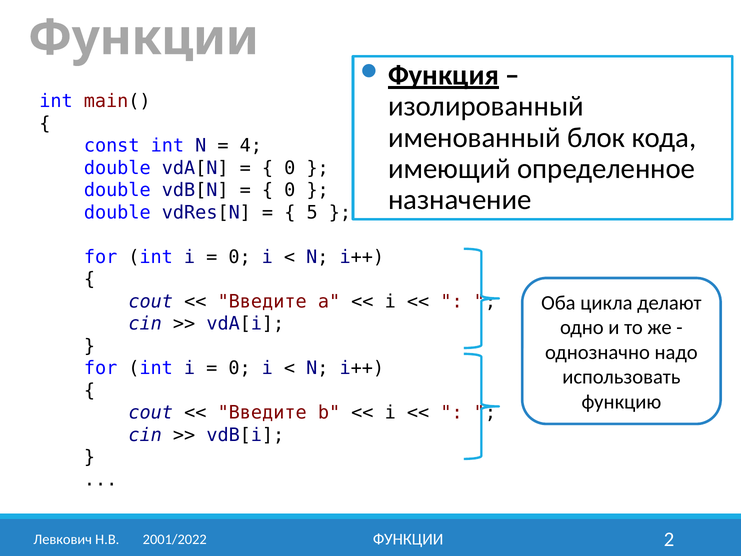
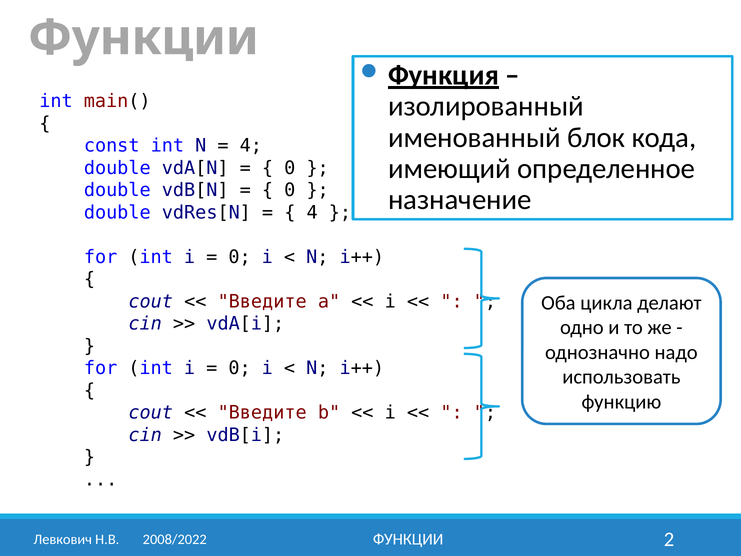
5: 5 -> 4 (312, 212)
2001/2022: 2001/2022 -> 2008/2022 (175, 539)
